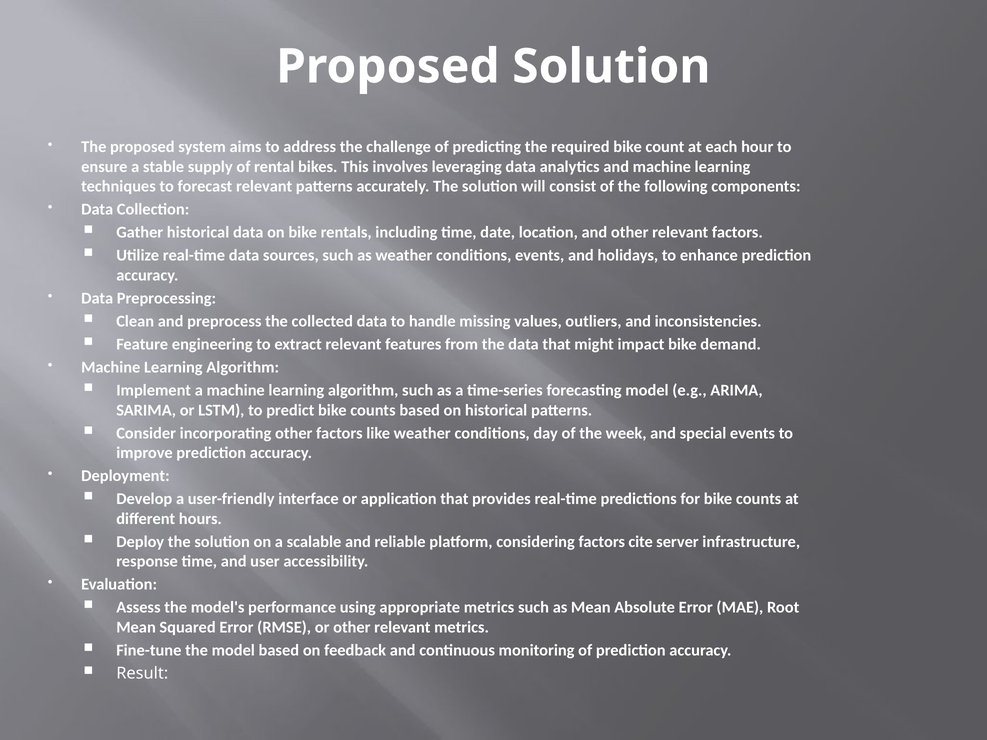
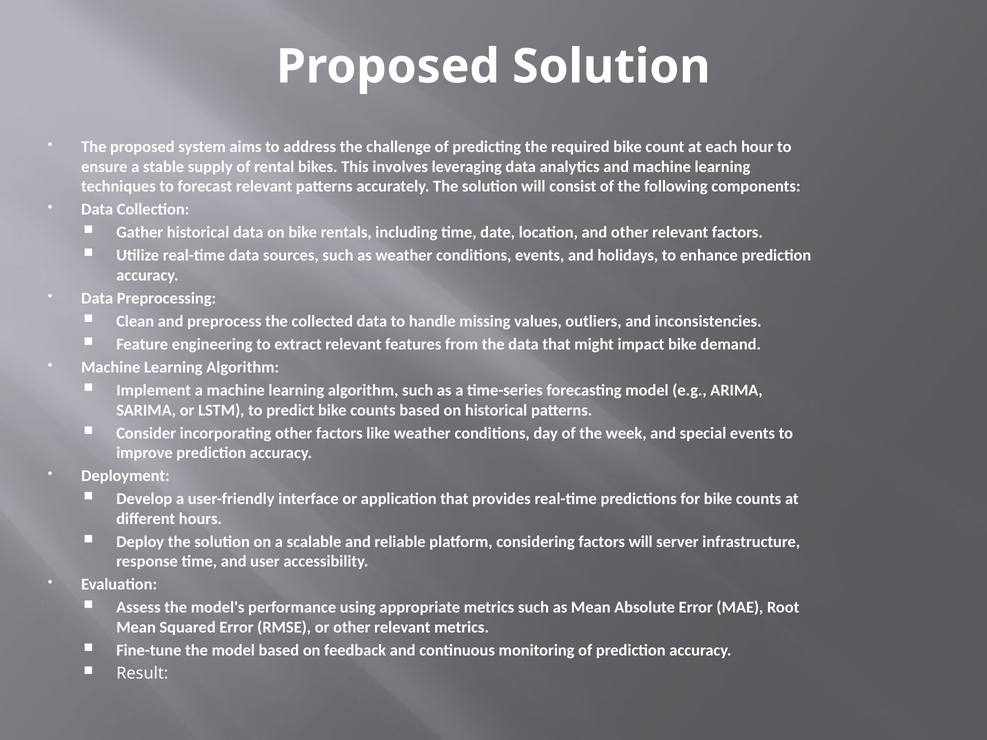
factors cite: cite -> will (641, 542)
